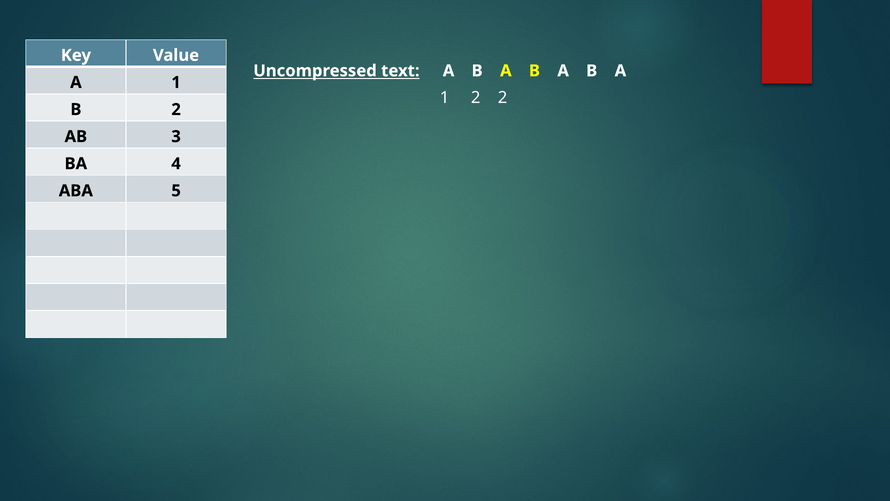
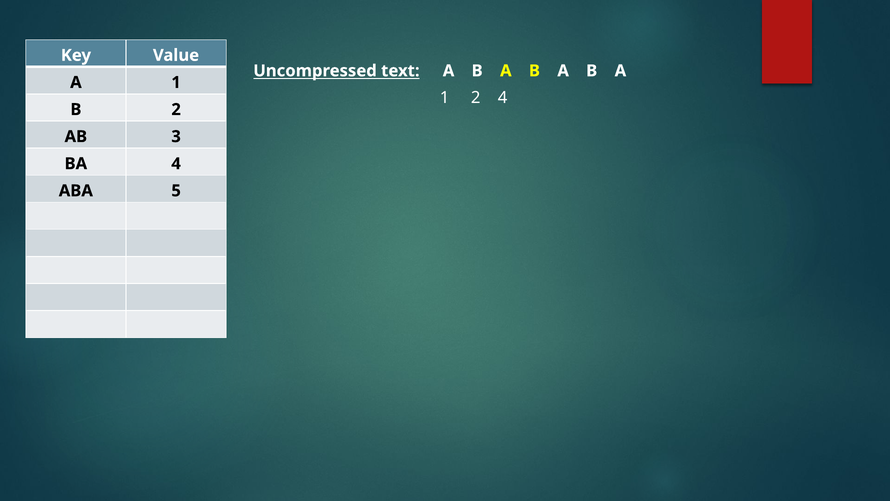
2 2: 2 -> 4 (503, 98)
